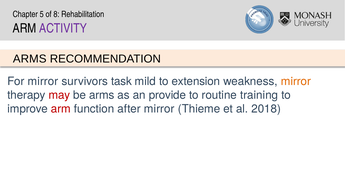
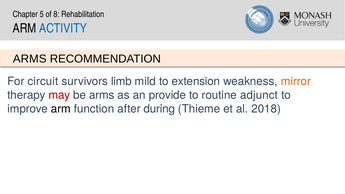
ACTIVITY colour: purple -> blue (63, 28)
For mirror: mirror -> circuit (43, 81)
task: task -> limb (121, 81)
training: training -> adjunct (259, 95)
arm colour: red -> black (61, 109)
after mirror: mirror -> during (159, 109)
